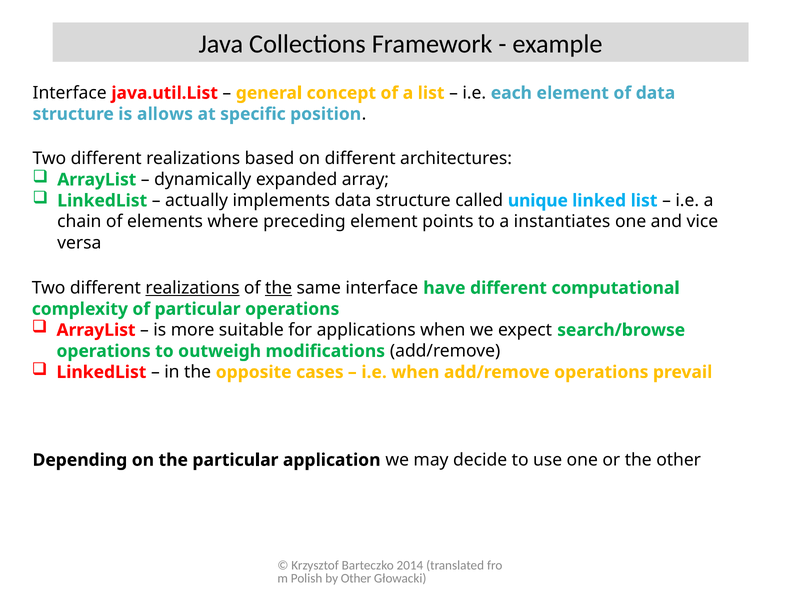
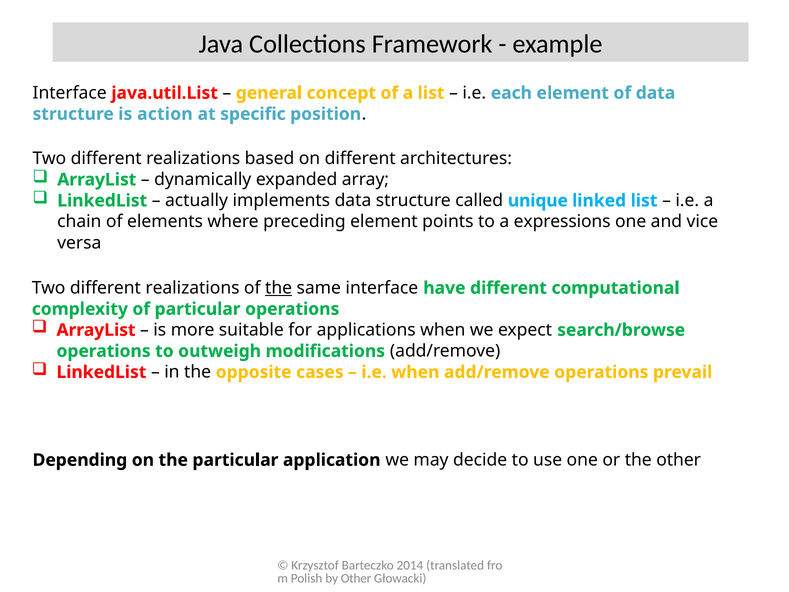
allows: allows -> action (165, 114)
instantiates: instantiates -> expressions (562, 222)
realizations underline: present -> none (192, 288)
